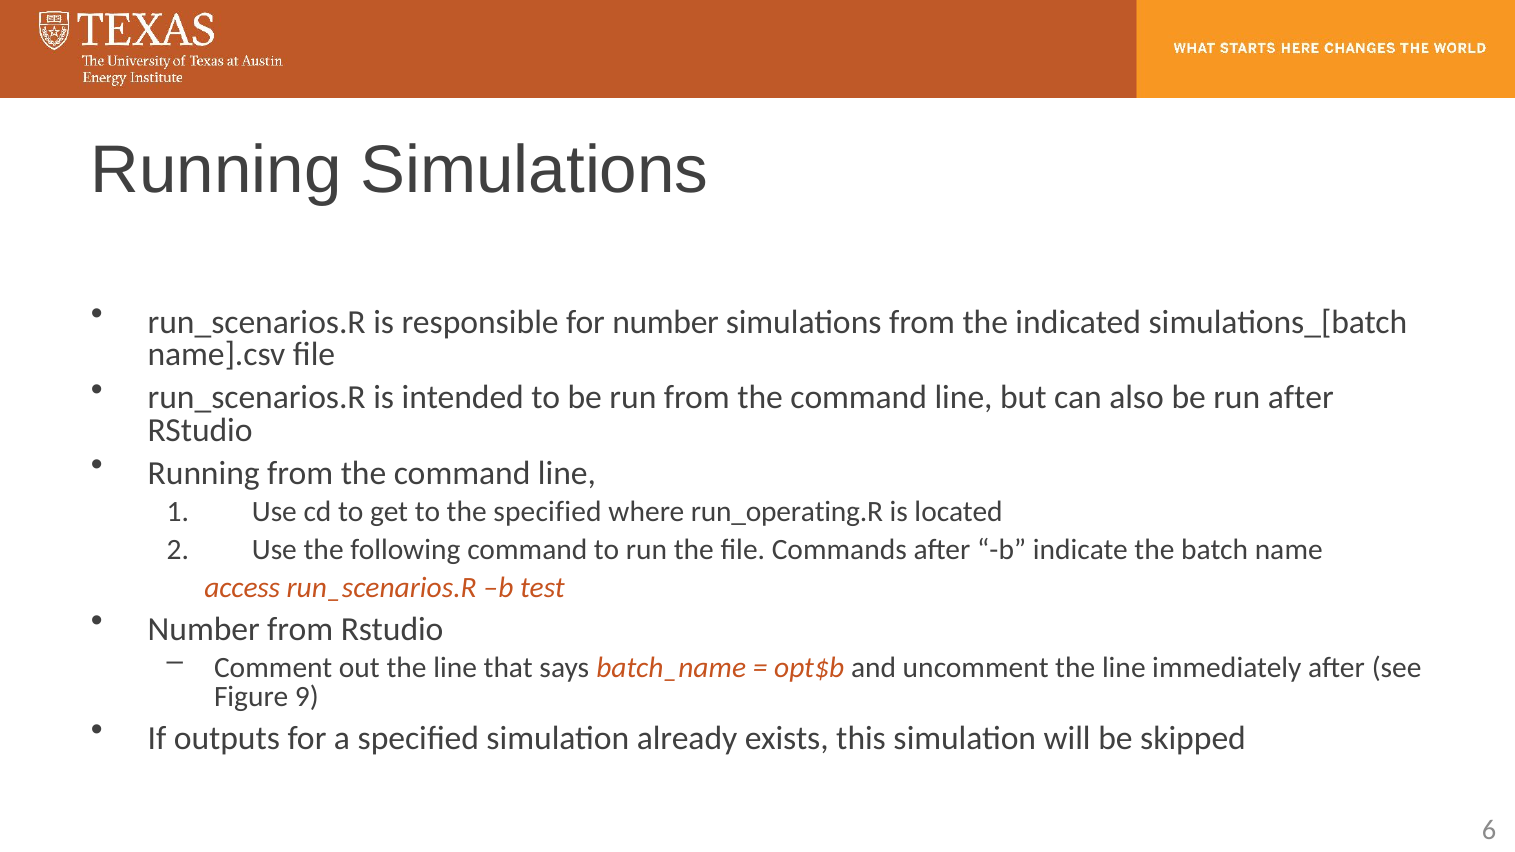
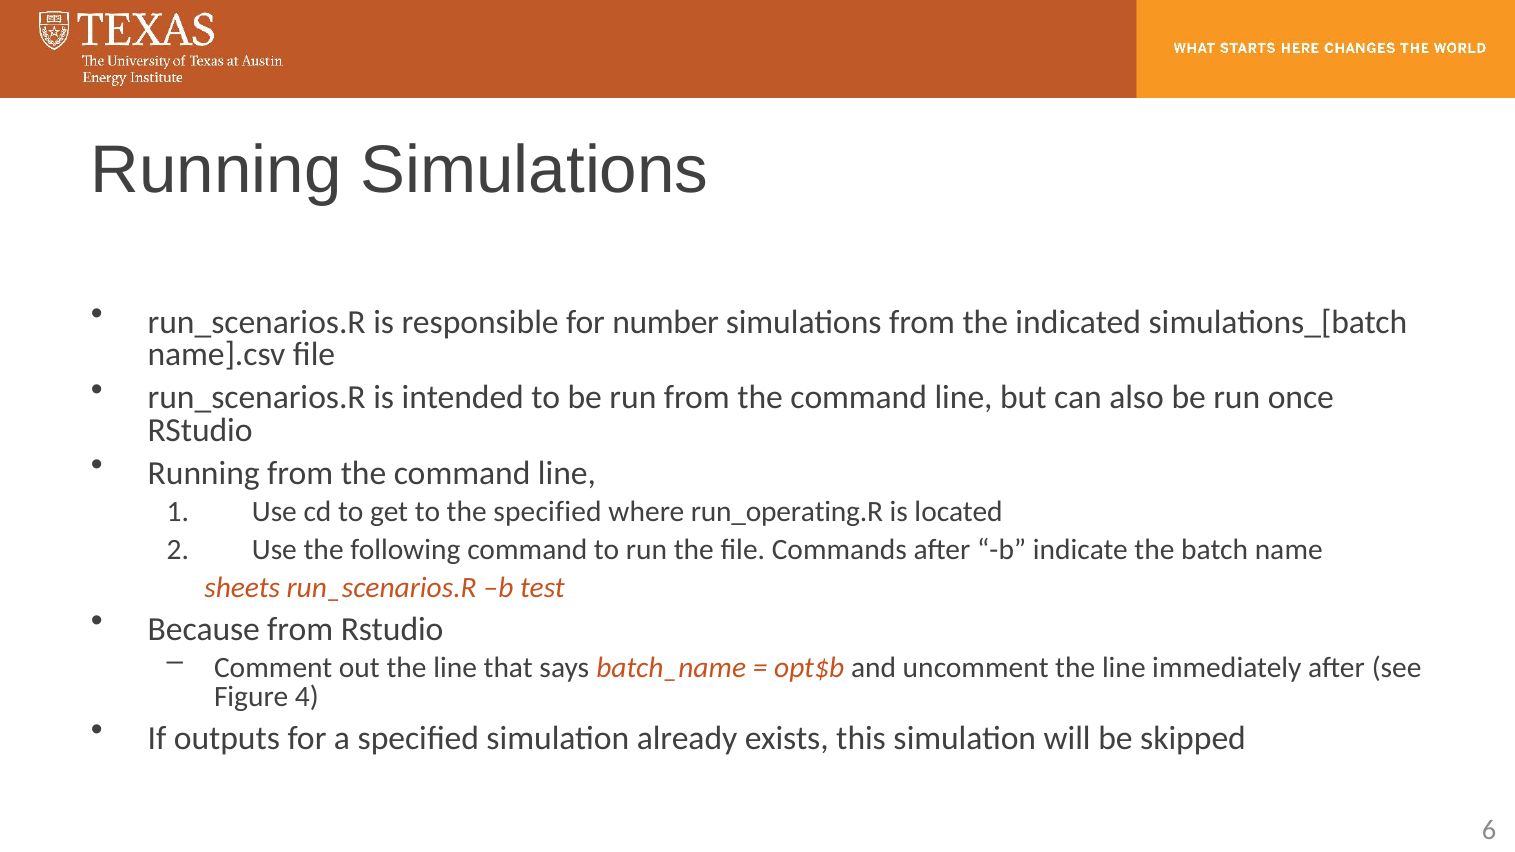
run after: after -> once (1301, 398)
access: access -> sheets (242, 588)
Number: Number -> Because (204, 629)
9: 9 -> 4 (307, 697)
